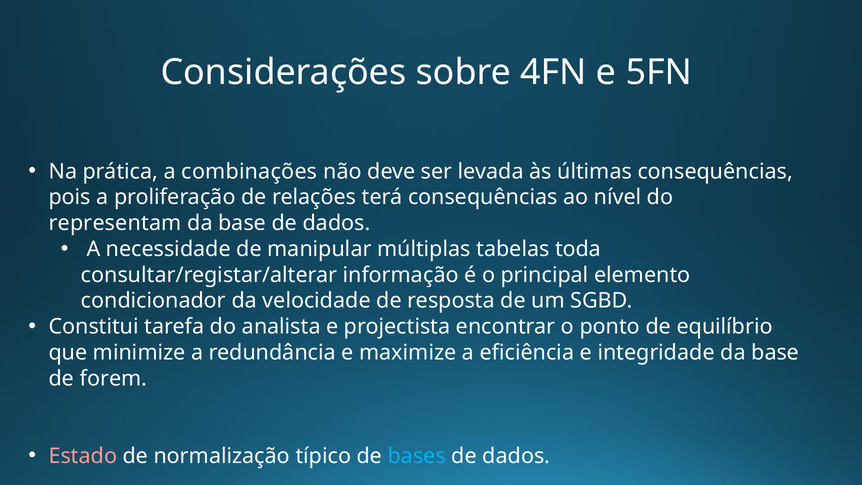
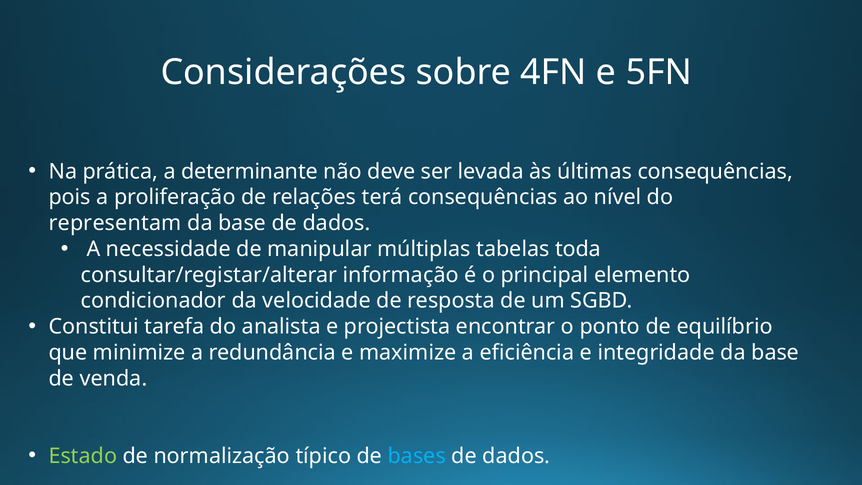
combinações: combinações -> determinante (250, 171)
forem: forem -> venda (113, 378)
Estado colour: pink -> light green (83, 456)
